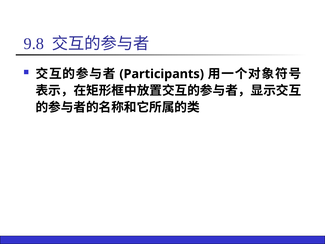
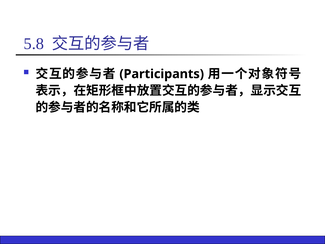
9.8: 9.8 -> 5.8 (34, 44)
